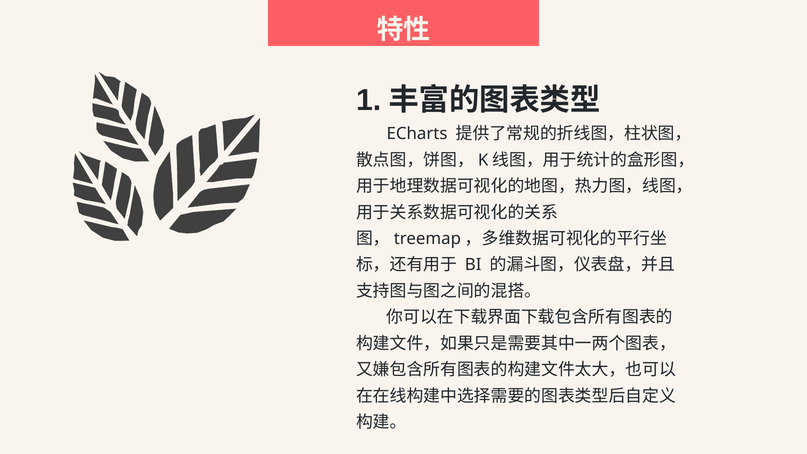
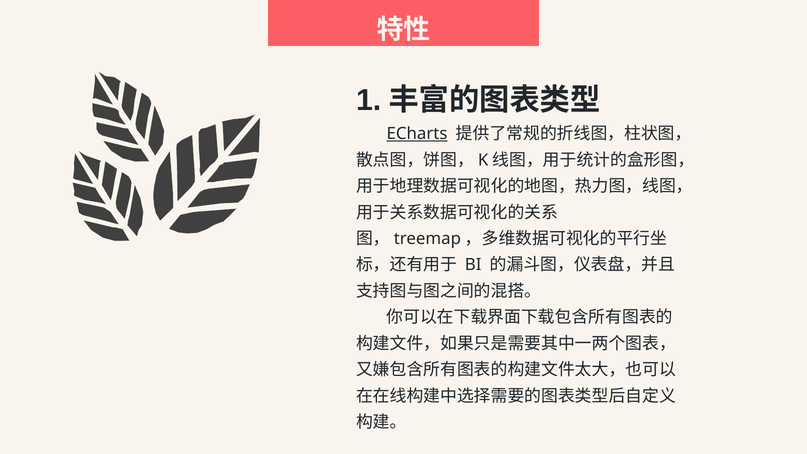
ECharts underline: none -> present (417, 134)
